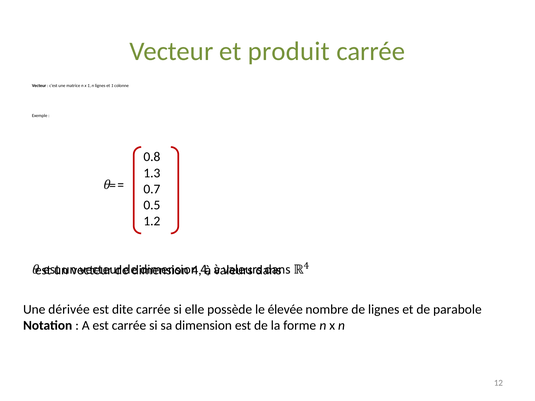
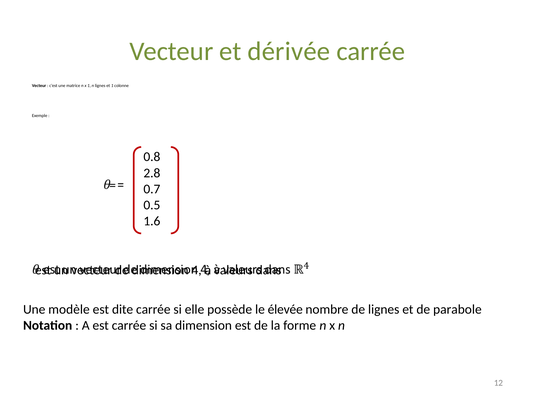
produit: produit -> dérivée (289, 51)
1.3: 1.3 -> 2.8 (152, 173)
1.2: 1.2 -> 1.6 (152, 221)
dérivée: dérivée -> modèle (69, 309)
